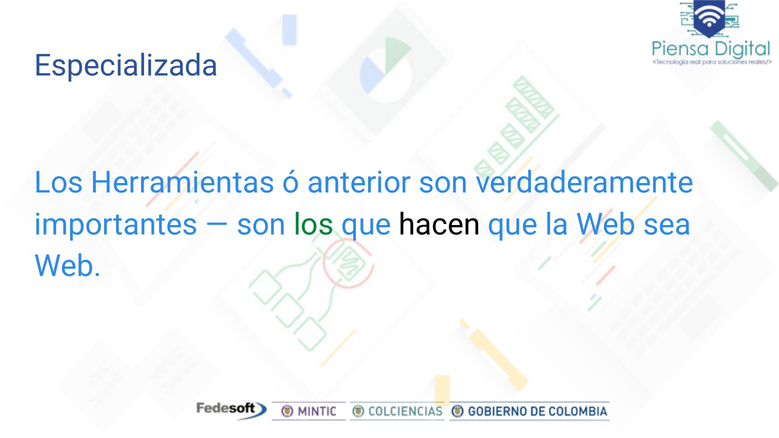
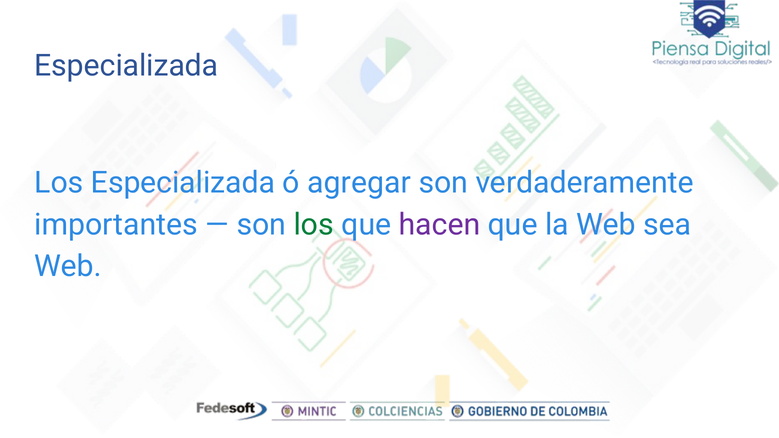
Los Herramientas: Herramientas -> Especializada (183, 183)
anterior: anterior -> agregar (359, 183)
hacen colour: black -> purple (439, 225)
